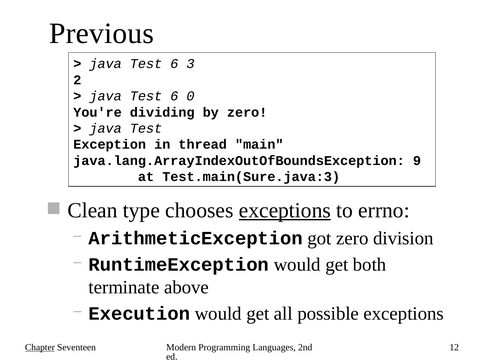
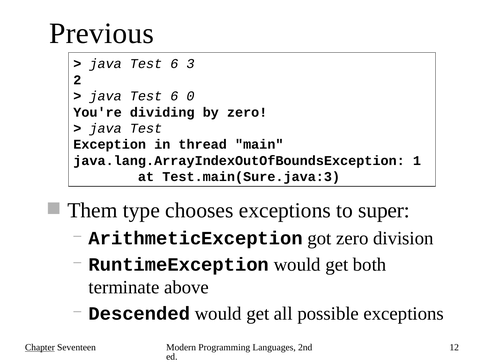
9: 9 -> 1 (417, 161)
Clean: Clean -> Them (92, 210)
exceptions underline: present -> none (285, 210)
errno: errno -> super (384, 210)
Execution: Execution -> Descended (139, 314)
